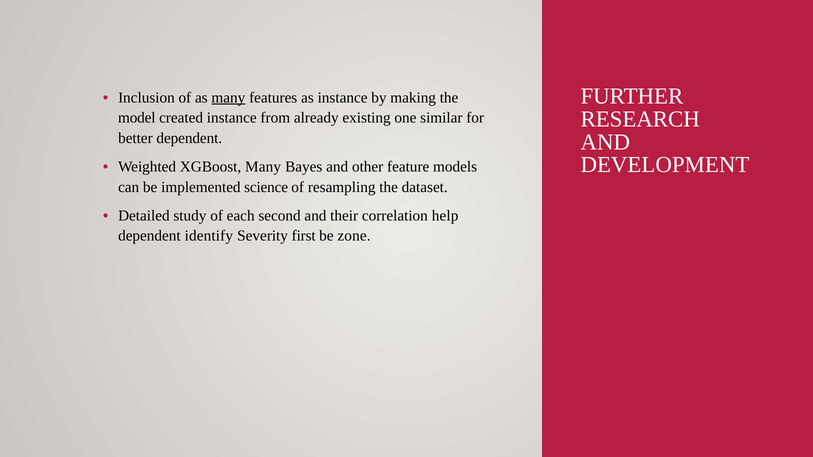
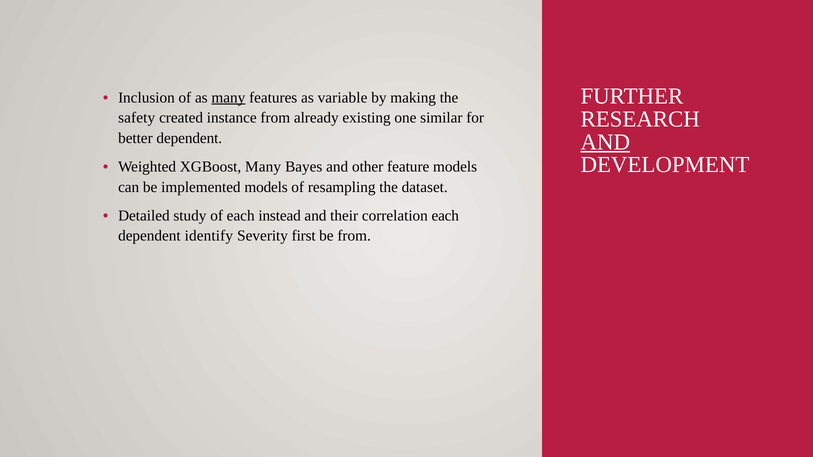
as instance: instance -> variable (343, 98)
model: model -> safety (137, 118)
AND underline: none -> present (605, 142)
implemented science: science -> models (266, 187)
second: second -> instead (280, 216)
correlation help: help -> each (445, 216)
be zone: zone -> from (354, 236)
